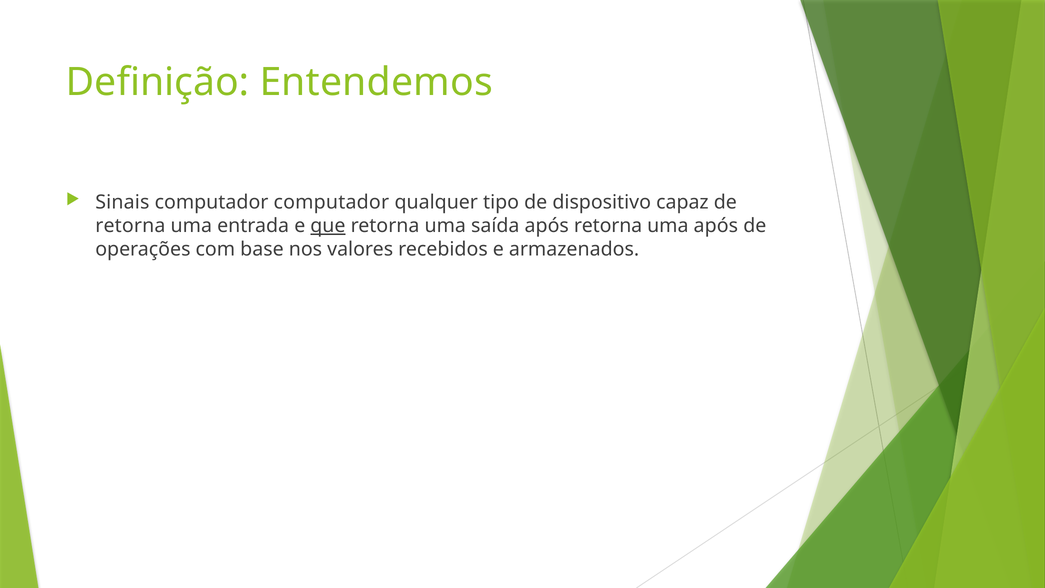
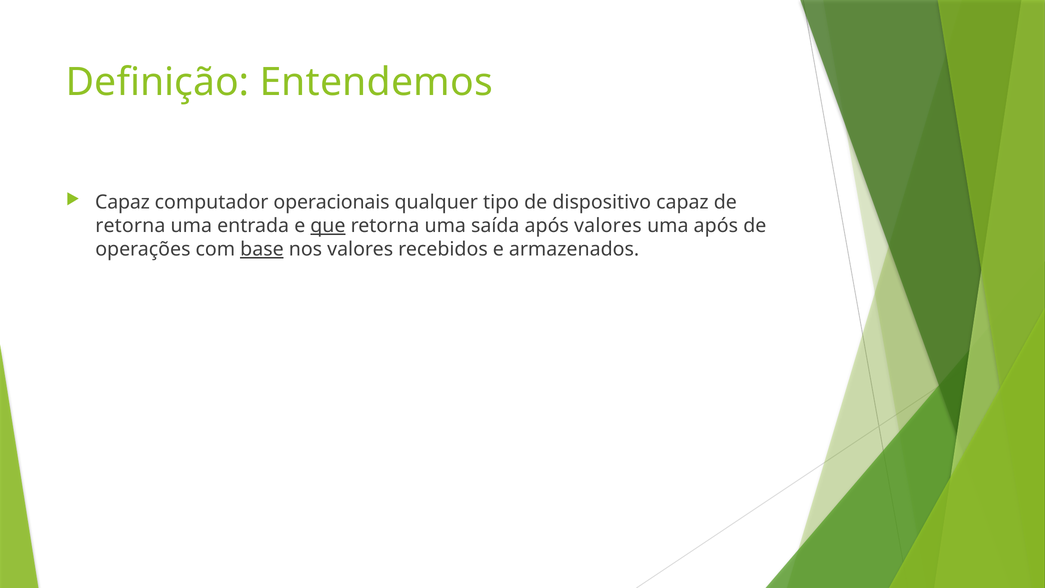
Sinais: Sinais -> Capaz (123, 202)
computador computador: computador -> operacionais (332, 202)
após retorna: retorna -> valores (608, 226)
base underline: none -> present (262, 249)
